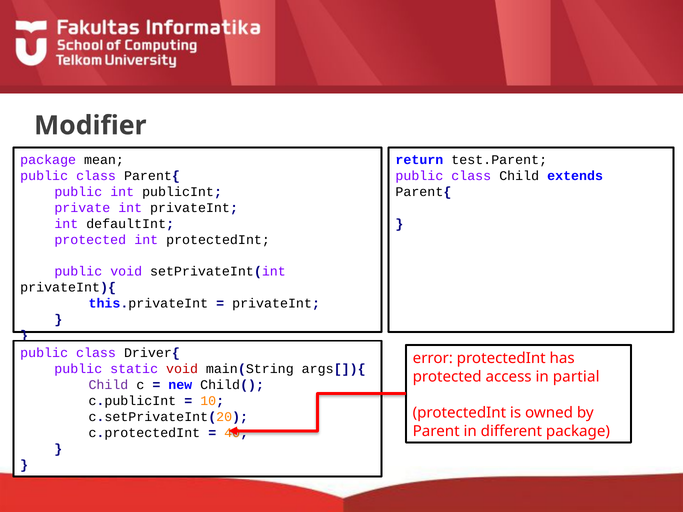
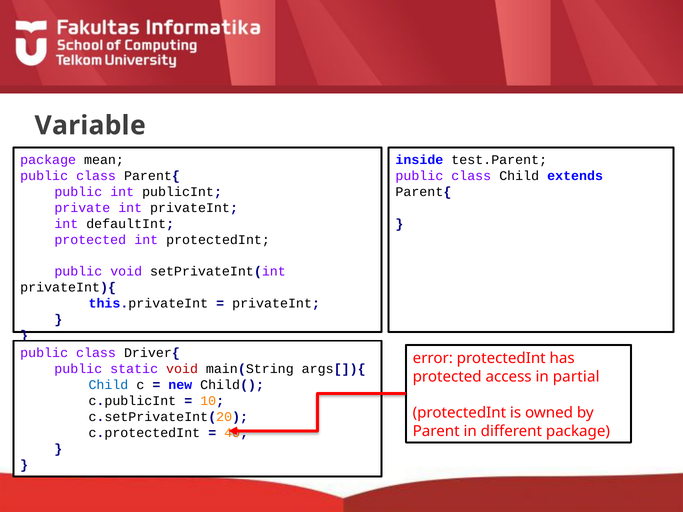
Modifier: Modifier -> Variable (90, 126)
return: return -> inside (419, 160)
Child colour: purple -> blue (108, 385)
